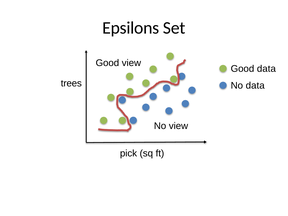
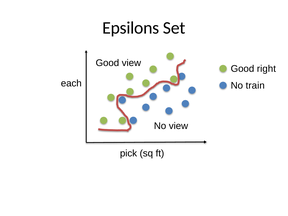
Good data: data -> right (266, 69)
trees: trees -> each (71, 83)
No data: data -> train (255, 86)
